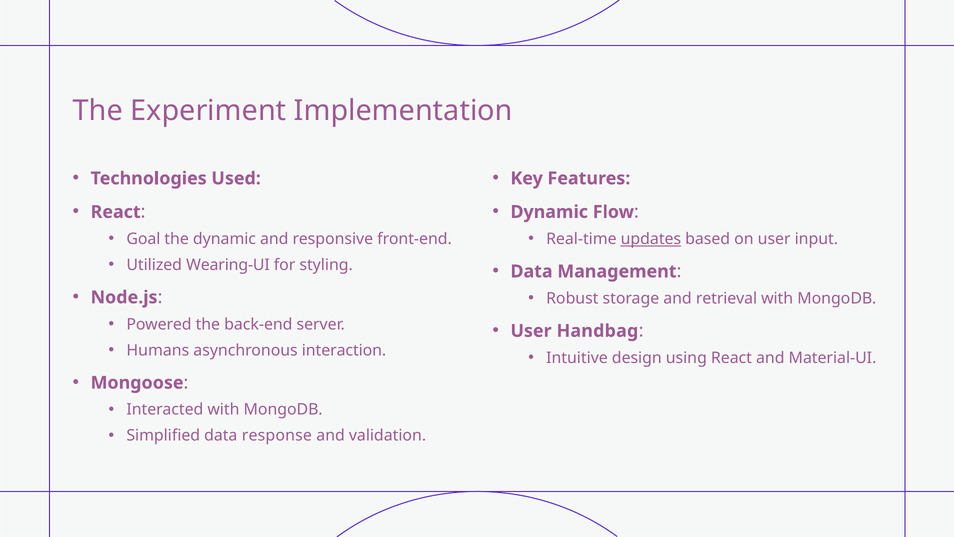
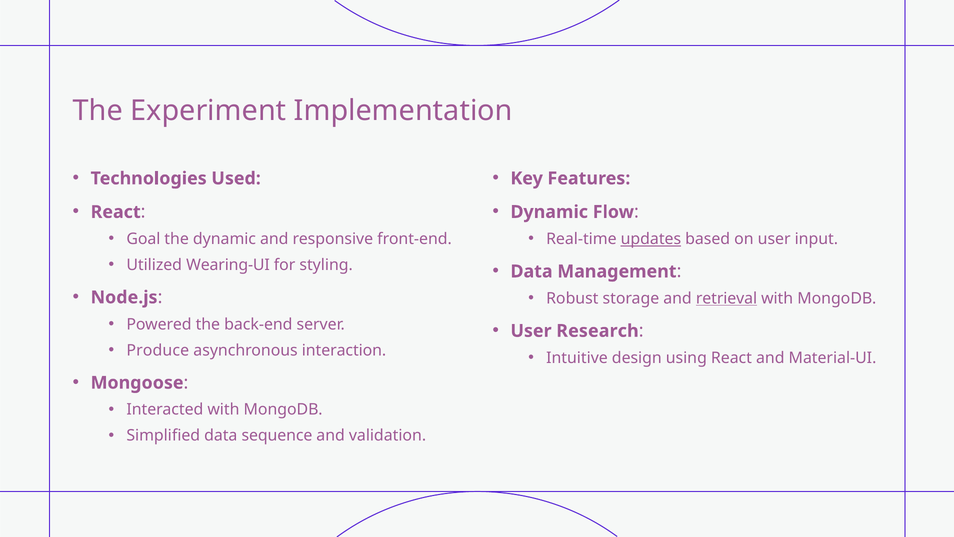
retrieval underline: none -> present (727, 298)
Handbag: Handbag -> Research (597, 331)
Humans: Humans -> Produce (158, 350)
response: response -> sequence (277, 435)
